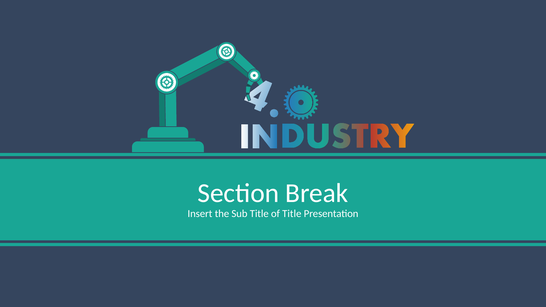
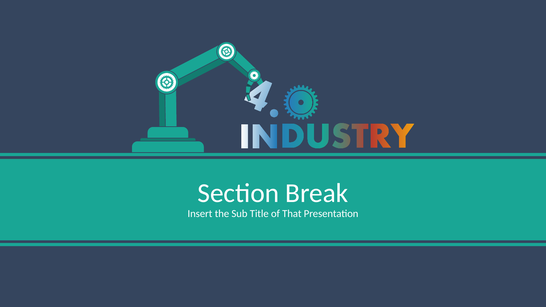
of Title: Title -> That (292, 214)
